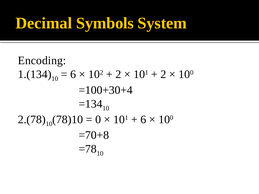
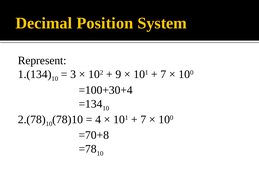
Symbols: Symbols -> Position (105, 23)
Encoding: Encoding -> Represent (42, 61)
6: 6 -> 3 (73, 74)
2: 2 -> 9 (118, 74)
2: 2 -> 7 (163, 74)
0: 0 -> 4 (98, 120)
6: 6 -> 7 (143, 120)
